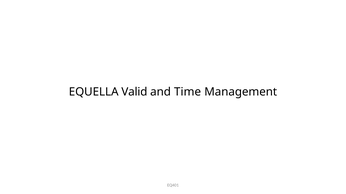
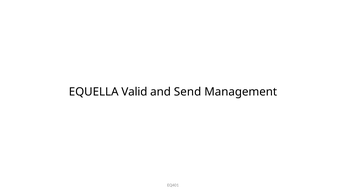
Time: Time -> Send (188, 92)
